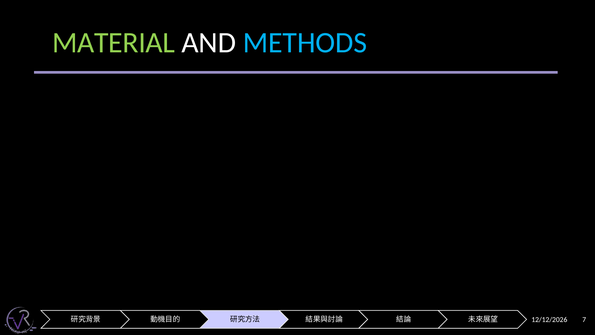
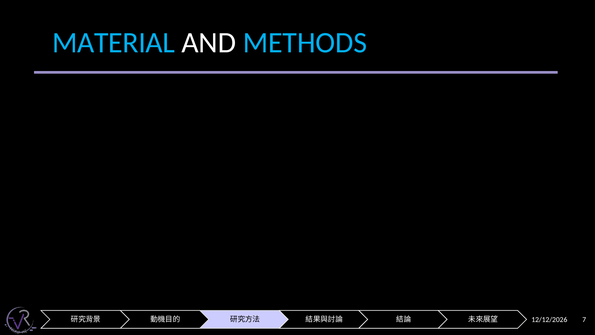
MATERIAL colour: light green -> light blue (113, 43)
